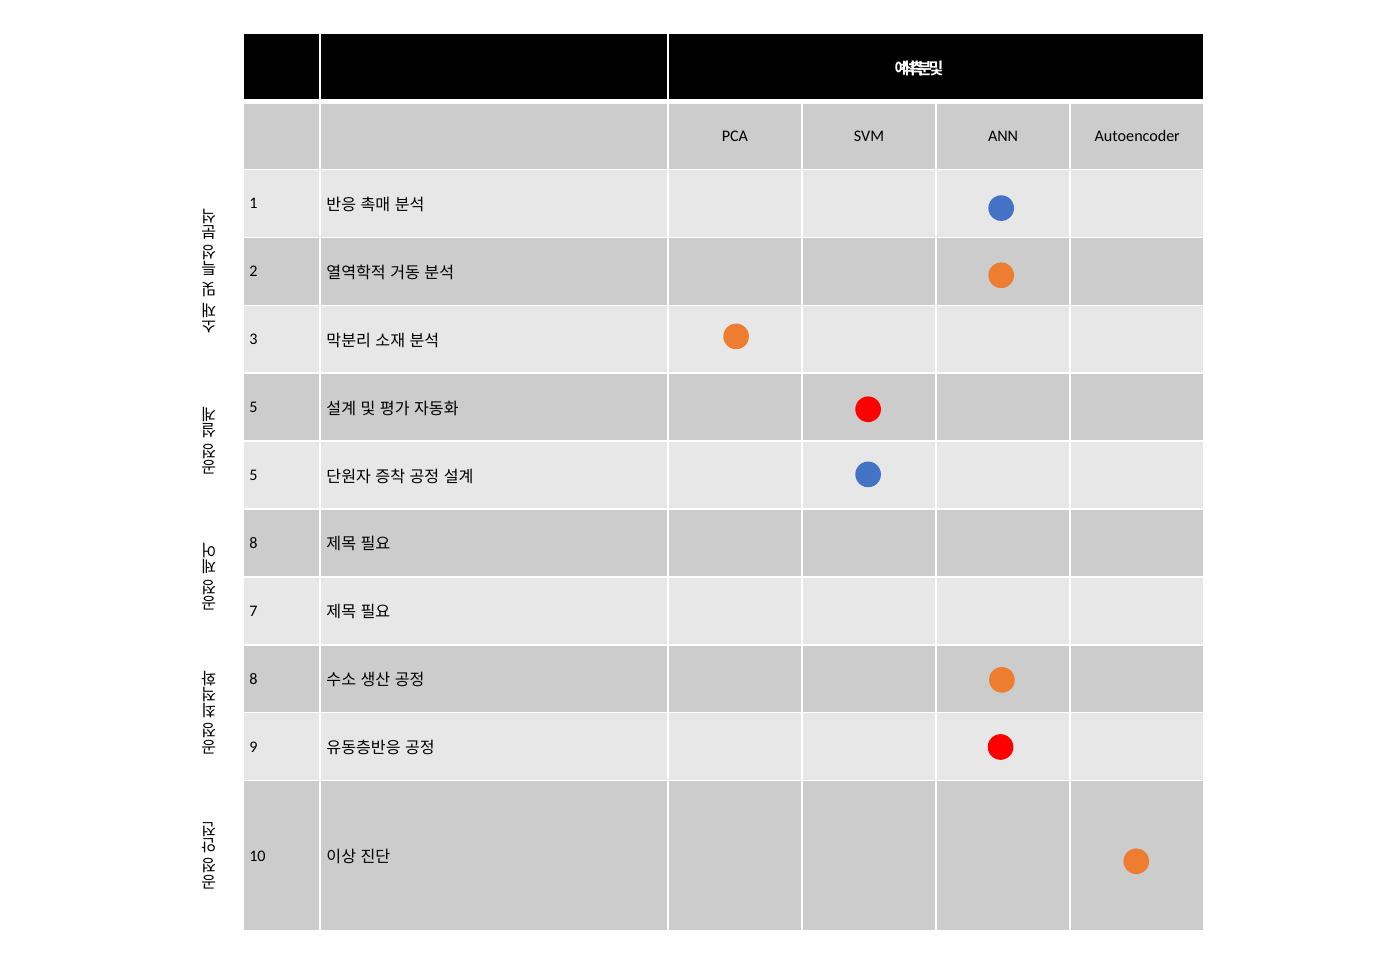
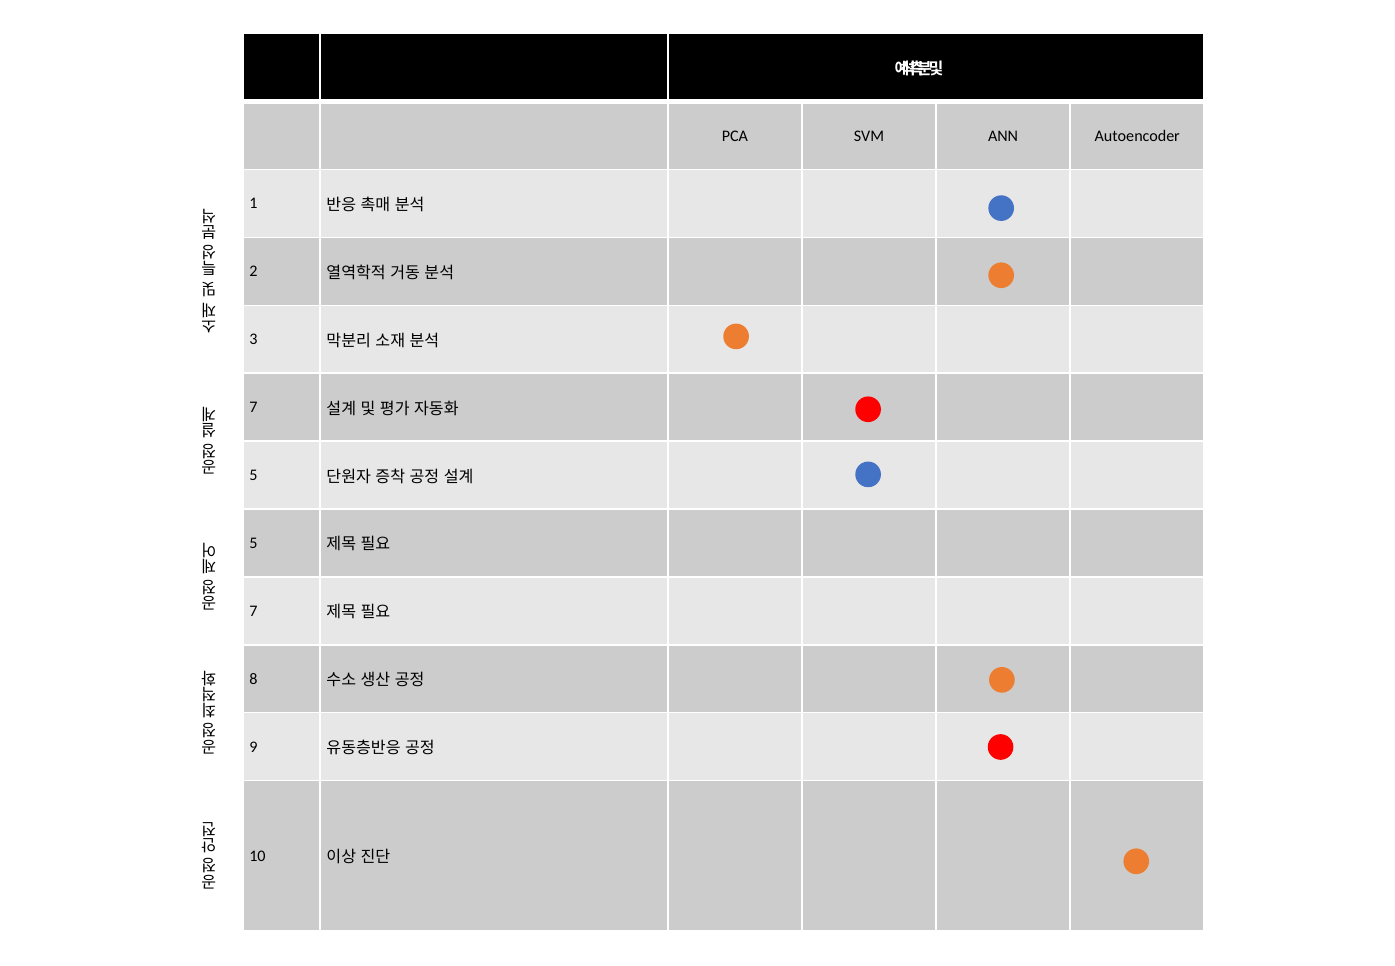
5: 5 -> 7 (253, 407)
8: 8 -> 5 (253, 543)
